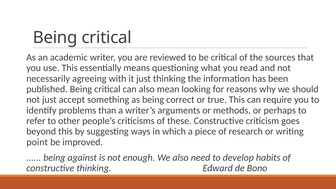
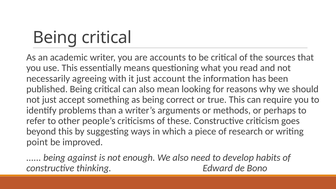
reviewed: reviewed -> accounts (168, 57)
just thinking: thinking -> account (169, 79)
